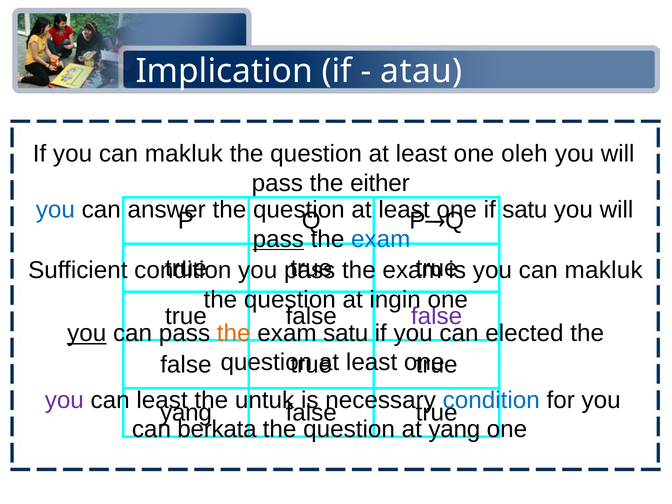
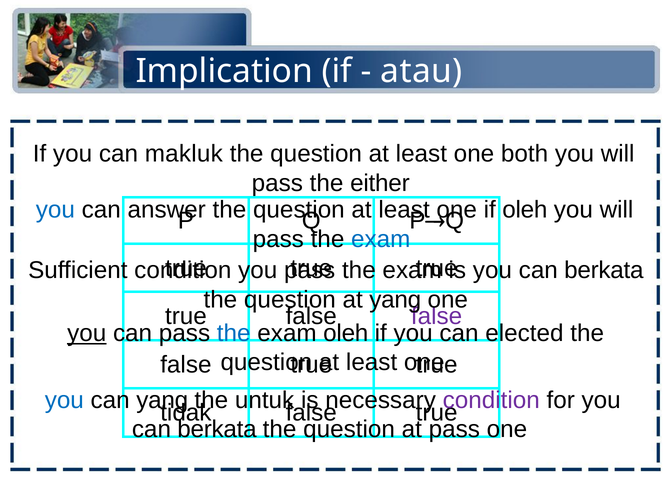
oleh: oleh -> both (525, 154)
if satu: satu -> oleh (525, 210)
pass underline: present -> none (278, 239)
makluk: makluk -> berkata (604, 270)
at ingin: ingin -> yang (395, 300)
the colour: orange -> blue (234, 333)
exam satu: satu -> oleh (346, 333)
you colour: purple -> blue (64, 400)
can least: least -> yang (162, 400)
condition colour: blue -> purple (491, 400)
yang: yang -> tidak (186, 413)
at yang: yang -> pass (454, 429)
